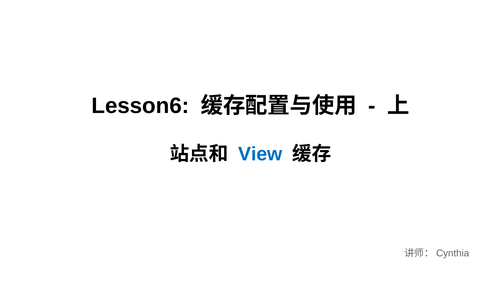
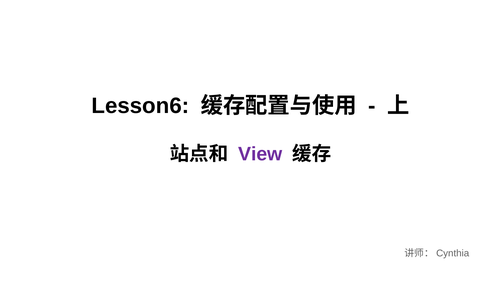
View colour: blue -> purple (260, 154)
